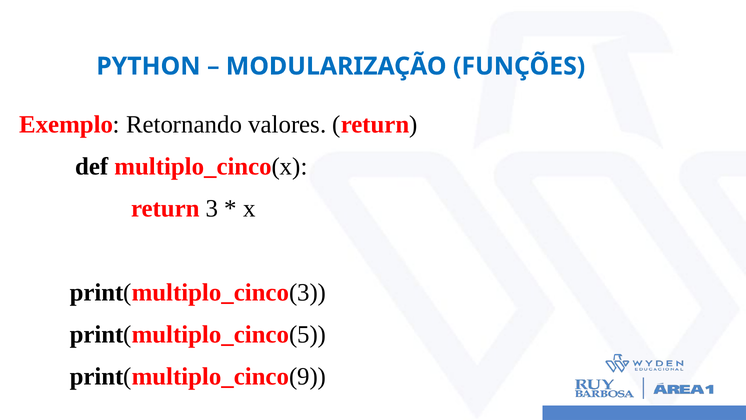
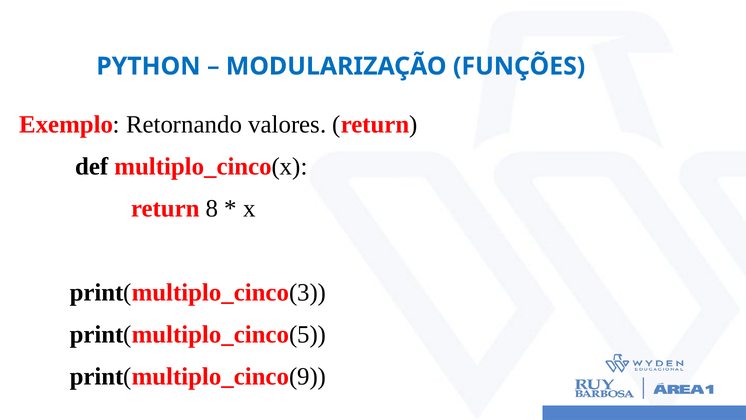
3: 3 -> 8 (212, 208)
